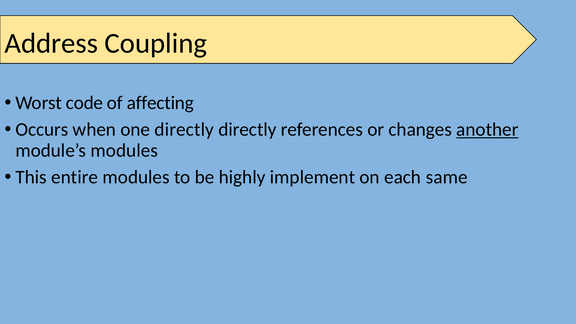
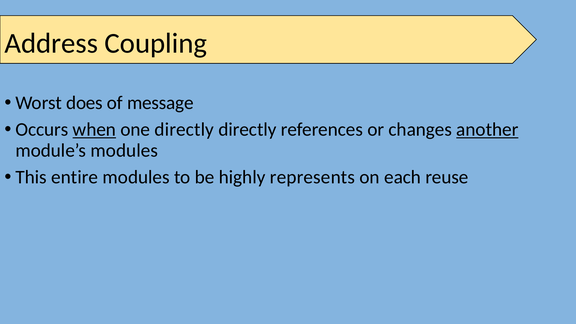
code: code -> does (84, 103)
affecting: affecting -> message (160, 103)
when underline: none -> present (94, 130)
implement: implement -> represents (312, 177)
same: same -> reuse (447, 177)
